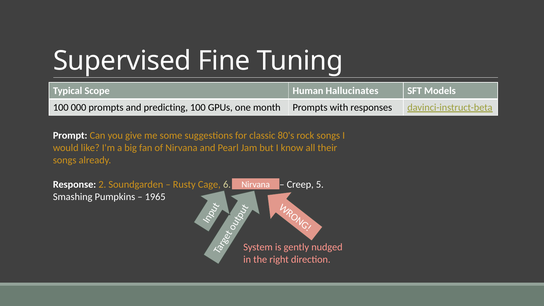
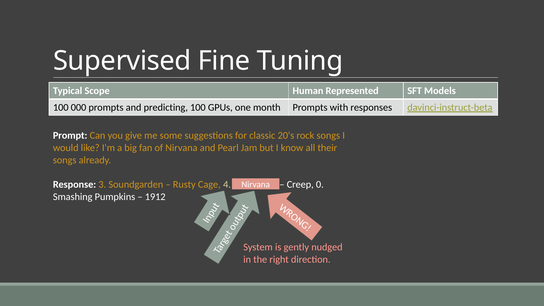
Hallucinates: Hallucinates -> Represented (352, 91)
80's: 80's -> 20's (286, 135)
2: 2 -> 3 (102, 184)
6: 6 -> 4 (227, 184)
5: 5 -> 0 (320, 184)
1965: 1965 -> 1912 (155, 197)
